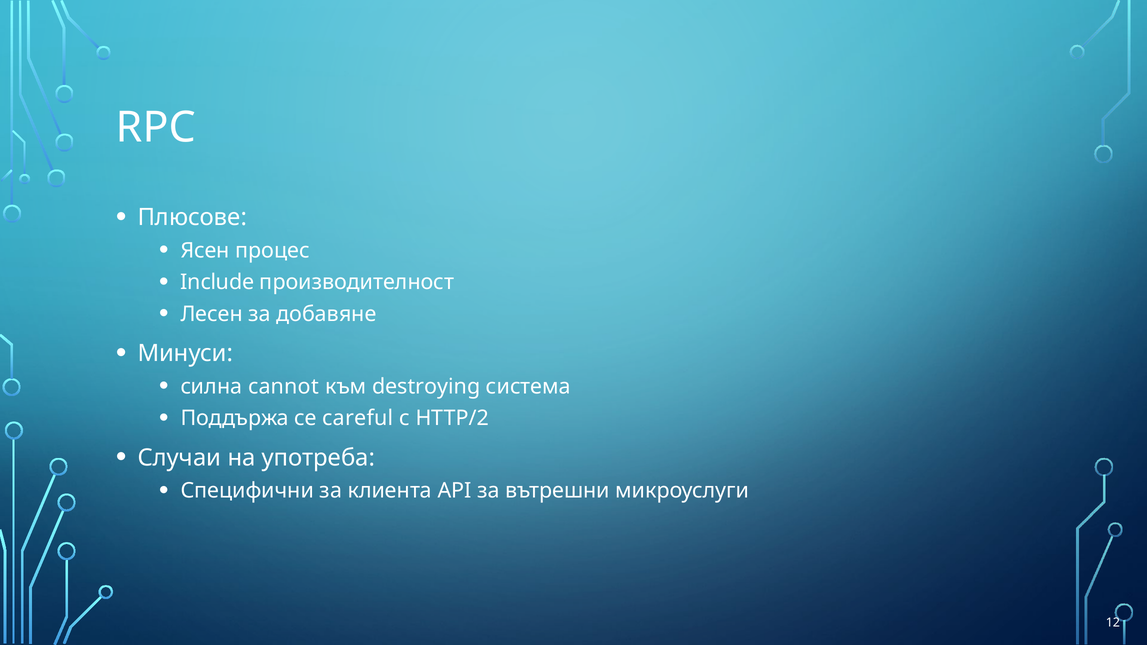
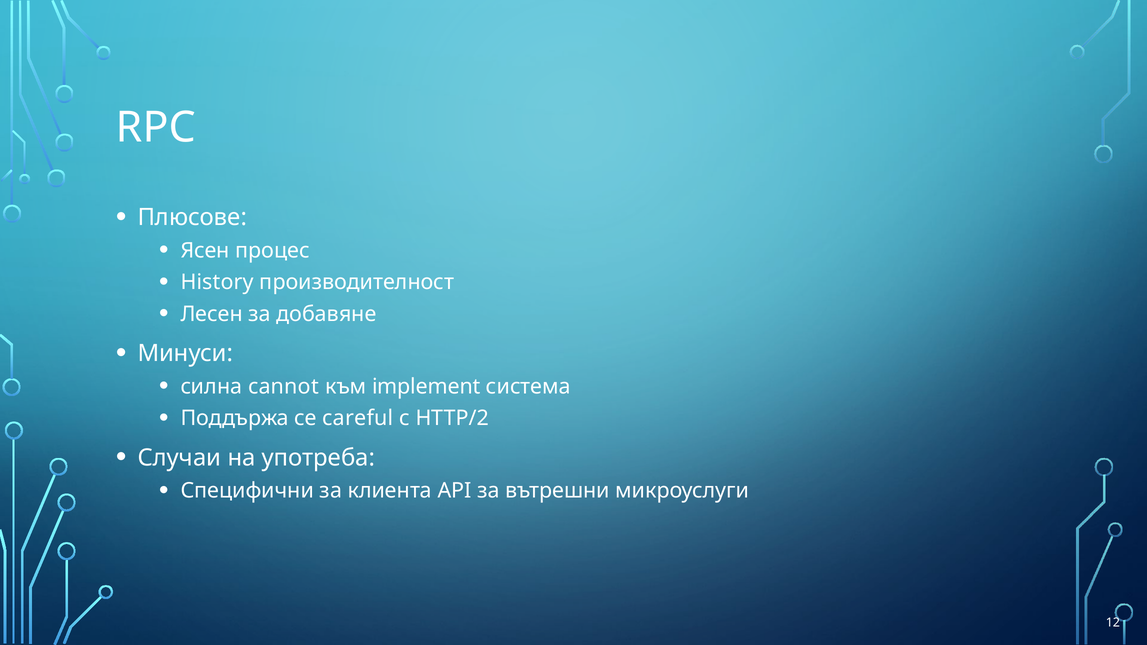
Include: Include -> History (217, 282)
destroying: destroying -> implement (426, 387)
